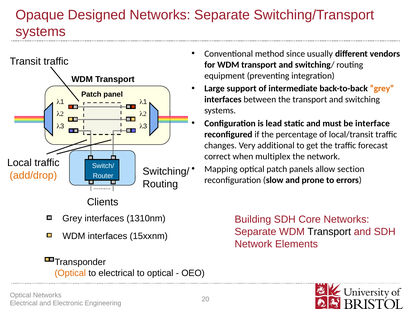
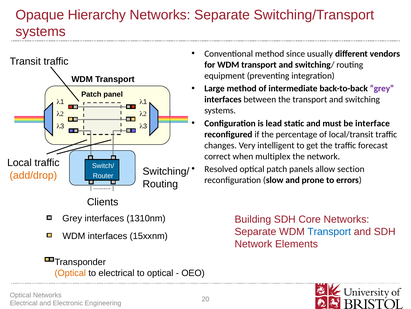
Designed: Designed -> Hierarchy (97, 15)
Large support: support -> method (242, 88)
grey colour: orange -> purple (382, 88)
additional: additional -> intelligent (276, 145)
Mapping: Mapping -> Resolved (221, 169)
Transport colour: black -> blue (329, 231)
